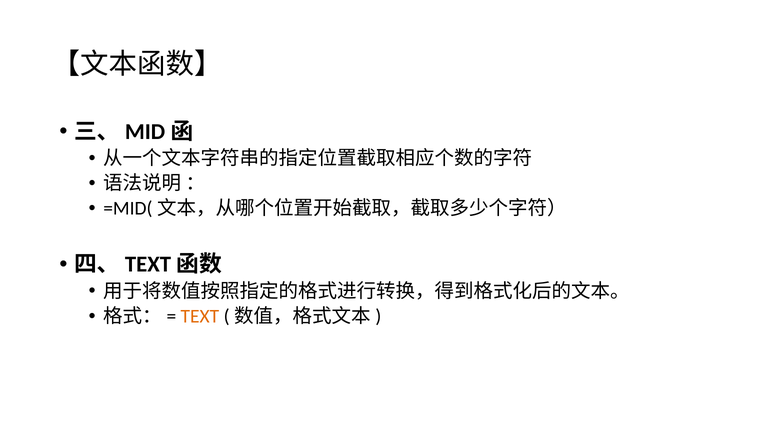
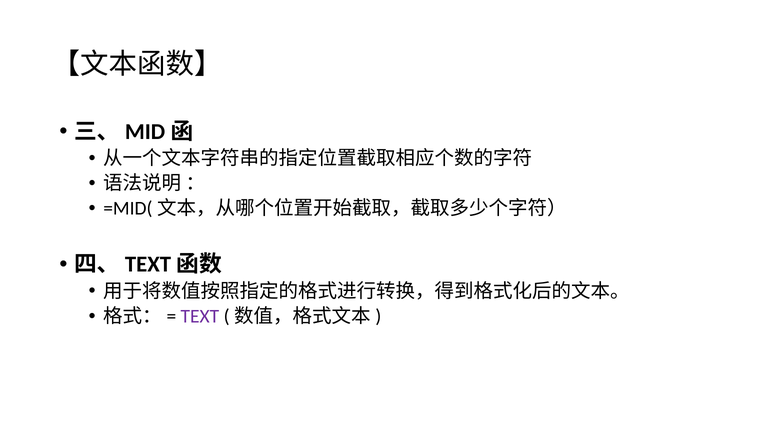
TEXT colour: orange -> purple (200, 317)
